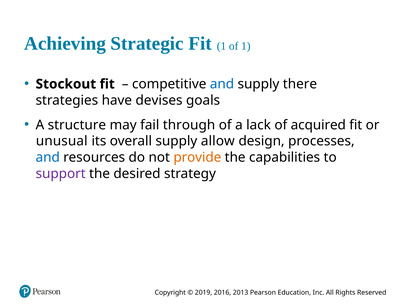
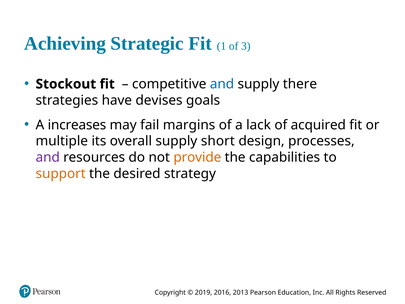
of 1: 1 -> 3 (246, 46)
structure: structure -> increases (77, 125)
through: through -> margins (189, 125)
unusual: unusual -> multiple (62, 141)
allow: allow -> short (218, 141)
and colour: blue -> purple (48, 157)
support colour: purple -> orange (61, 173)
